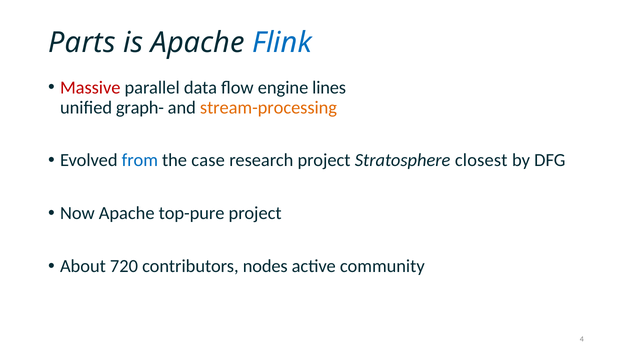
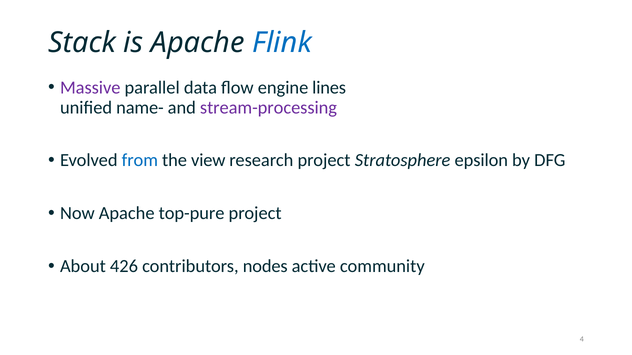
Parts: Parts -> Stack (82, 43)
Massive colour: red -> purple (90, 88)
graph-: graph- -> name- (140, 108)
stream-processing colour: orange -> purple (268, 108)
case: case -> view (208, 161)
closest: closest -> epsilon (481, 161)
720: 720 -> 426 (124, 267)
